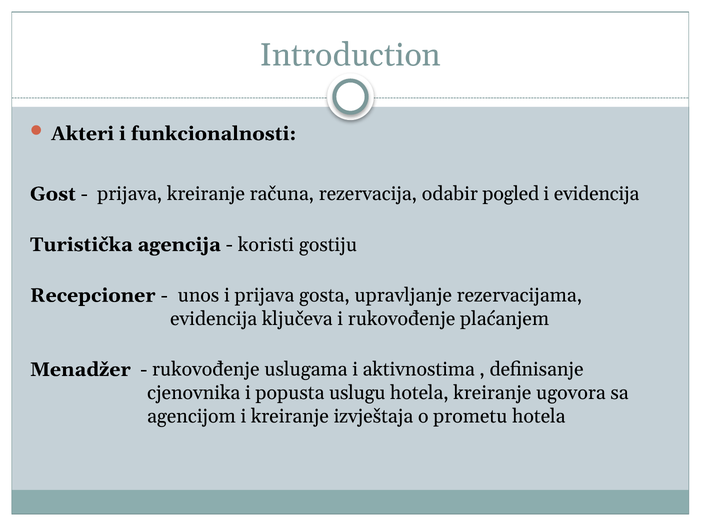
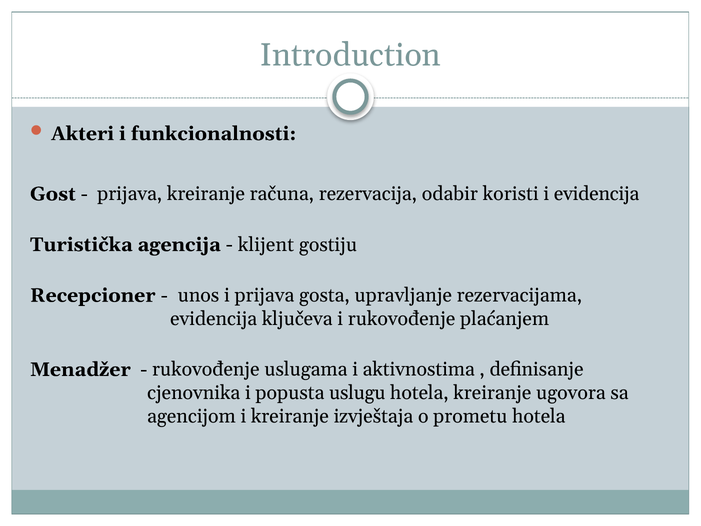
pogled: pogled -> koristi (511, 194)
koristi: koristi -> klijent (266, 245)
